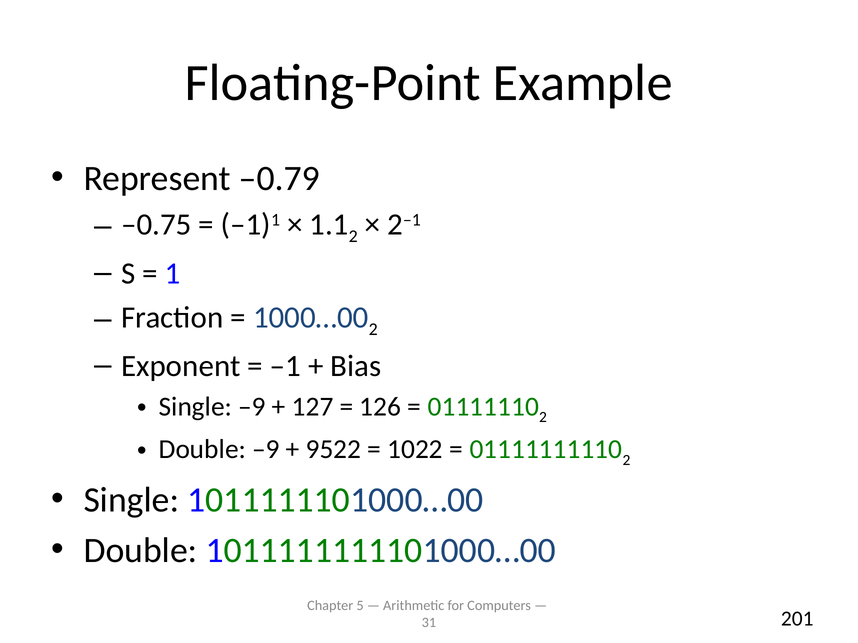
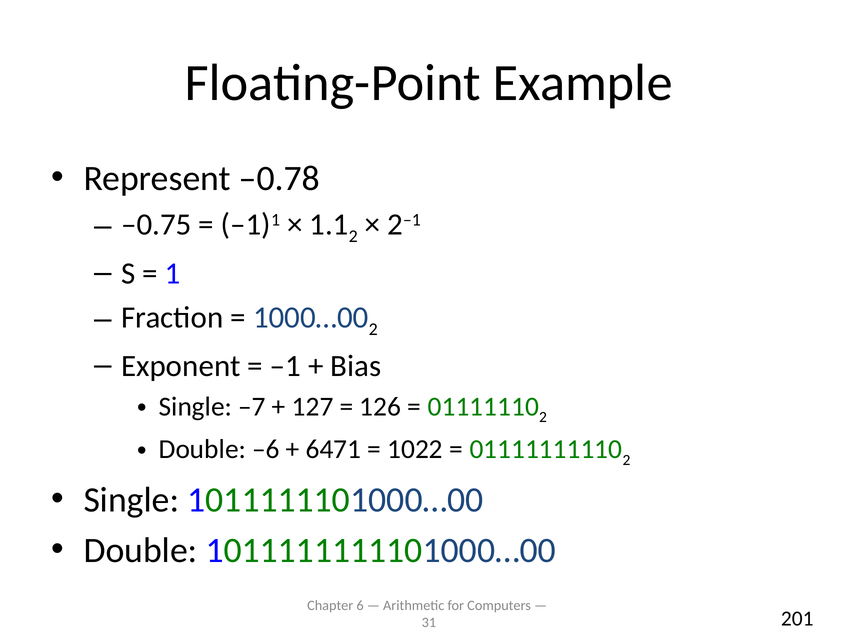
–0.79: –0.79 -> –0.78 (279, 178)
Single –9: –9 -> –7 (252, 407)
Double –9: –9 -> –6 (266, 450)
9522: 9522 -> 6471 (333, 450)
5: 5 -> 6 (360, 606)
